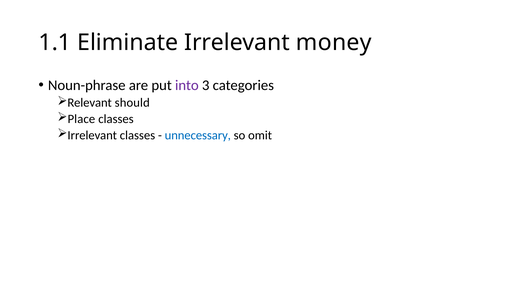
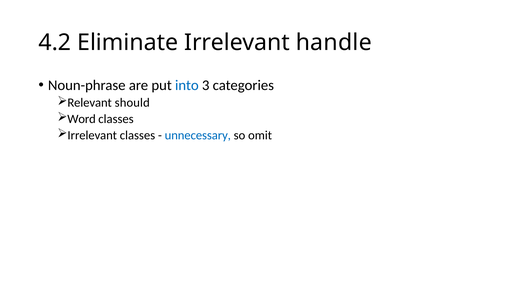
1.1: 1.1 -> 4.2 (55, 42)
money: money -> handle (334, 42)
into colour: purple -> blue (187, 85)
Place: Place -> Word (82, 119)
